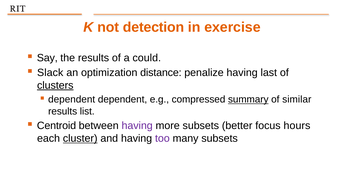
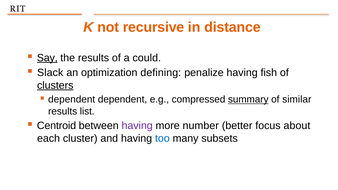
detection: detection -> recursive (154, 27)
exercise: exercise -> distance (232, 27)
Say underline: none -> present (47, 58)
distance: distance -> defining (161, 73)
last: last -> fish (269, 73)
more subsets: subsets -> number (201, 126)
hours: hours -> about (297, 126)
cluster underline: present -> none (80, 138)
too colour: purple -> blue (162, 138)
